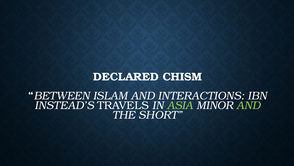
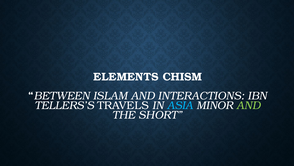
DECLARED: DECLARED -> ELEMENTS (126, 76)
INSTEAD’S: INSTEAD’S -> TELLERS’S (64, 105)
ASIA colour: light green -> light blue (180, 105)
